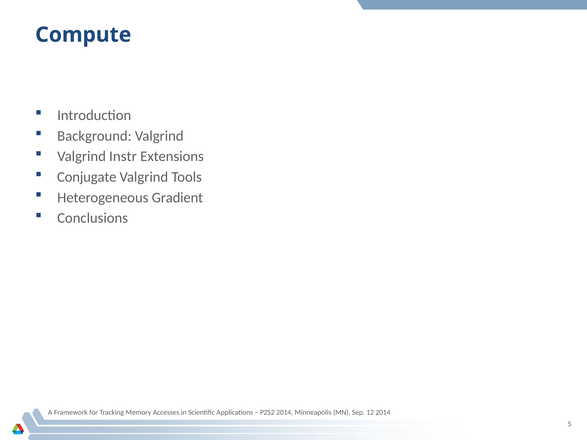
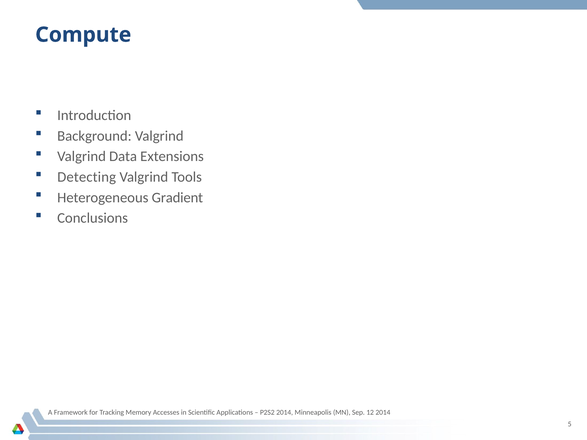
Instr: Instr -> Data (123, 157)
Conjugate: Conjugate -> Detecting (87, 177)
